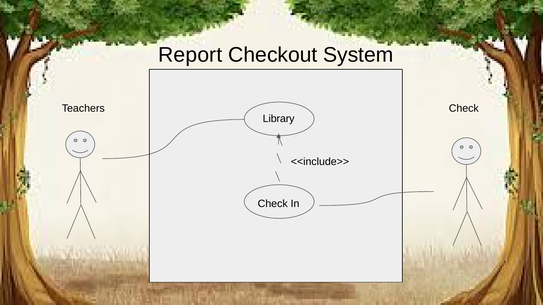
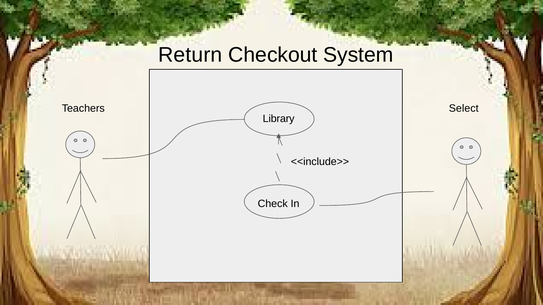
Report: Report -> Return (190, 55)
Check: Check -> Select (464, 108)
